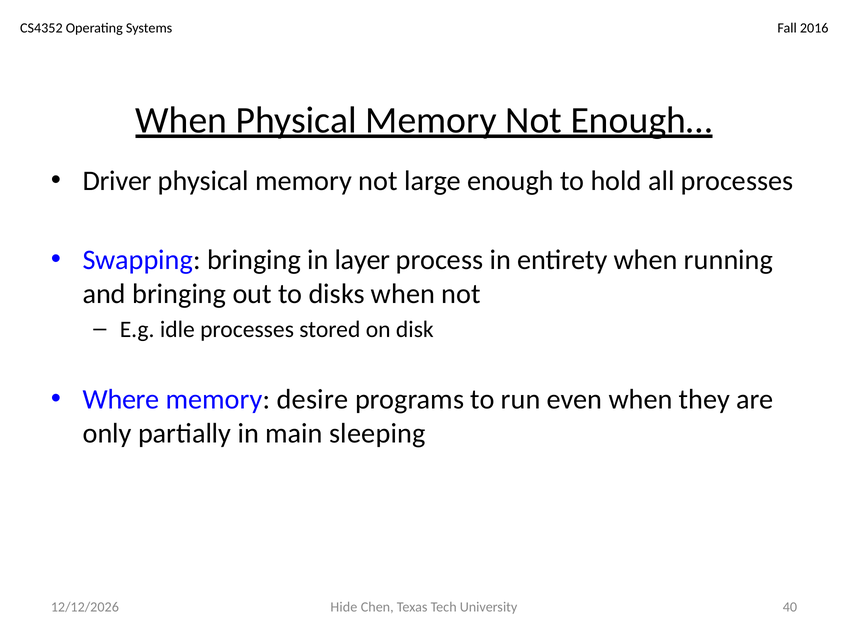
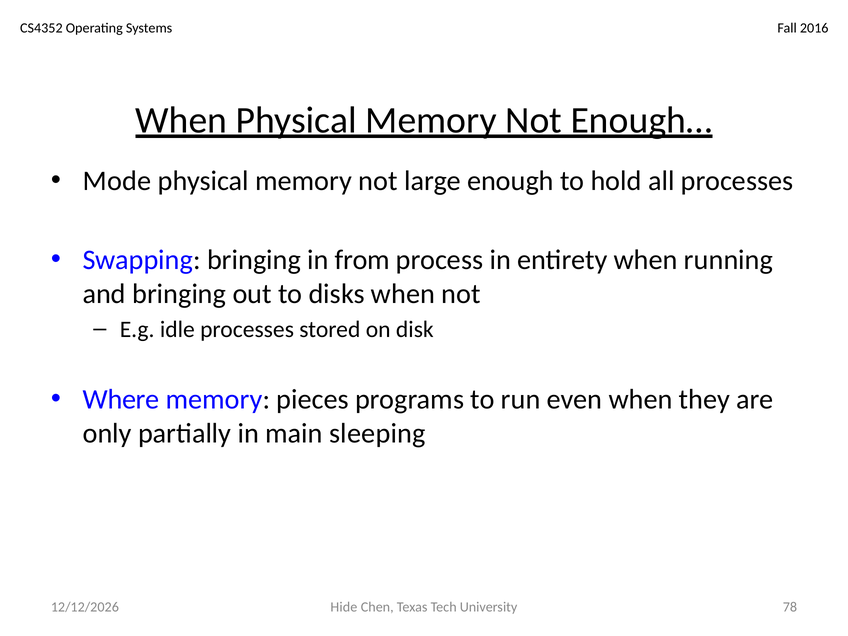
Driver: Driver -> Mode (117, 181)
layer: layer -> from (363, 260)
desire: desire -> pieces (313, 400)
40: 40 -> 78 (790, 607)
